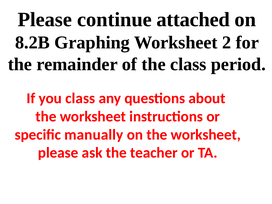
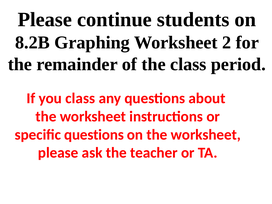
attached: attached -> students (193, 20)
specific manually: manually -> questions (94, 135)
